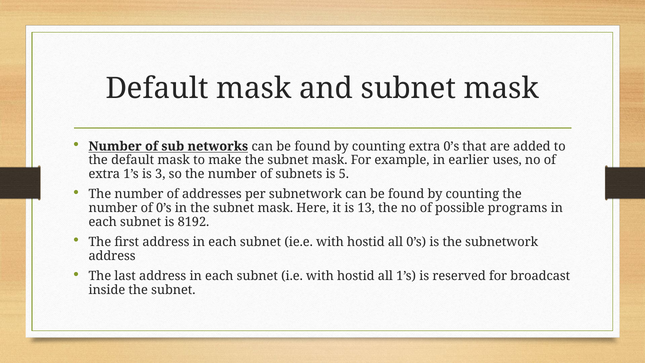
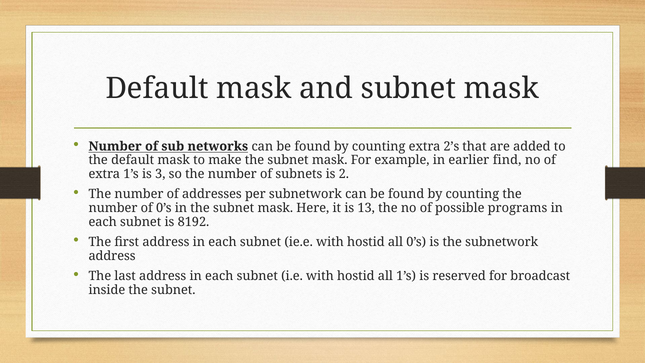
extra 0’s: 0’s -> 2’s (451, 146)
uses: uses -> find (507, 160)
5: 5 -> 2 (344, 174)
